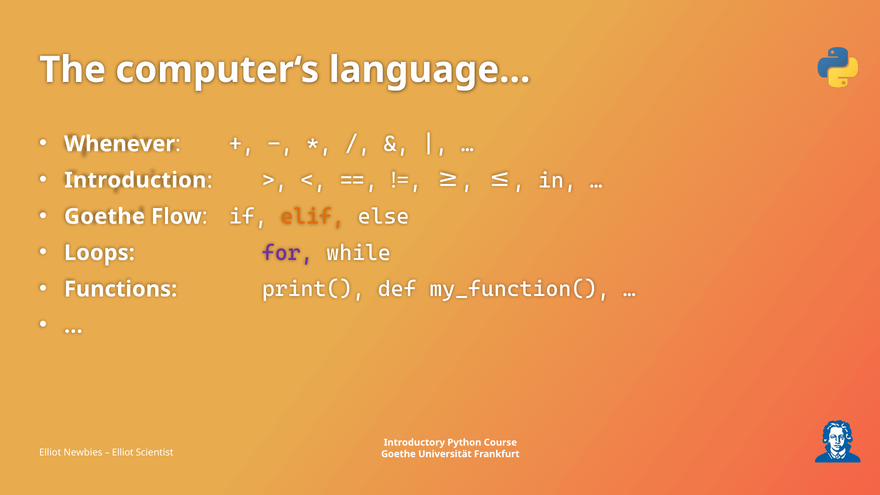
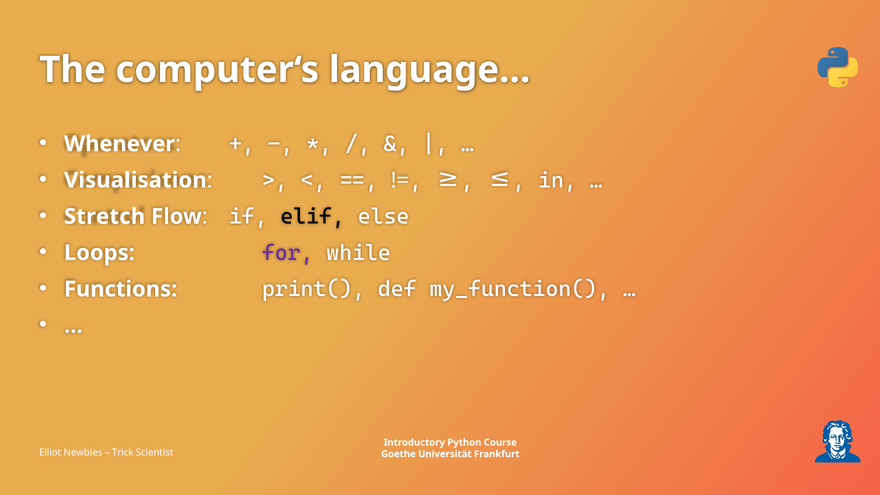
Introduction: Introduction -> Visualisation (135, 180)
Goethe: Goethe -> Stretch (105, 217)
elif colour: orange -> black (313, 217)
Elliot: Elliot -> Trick (123, 453)
